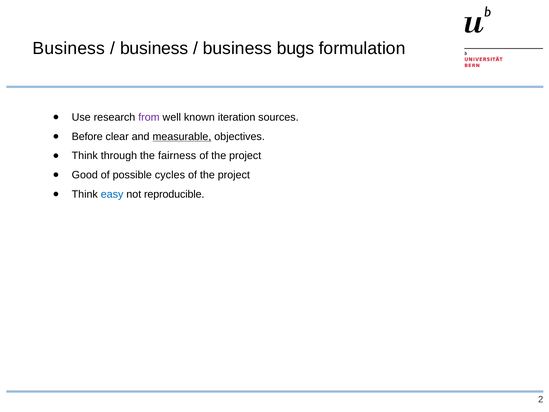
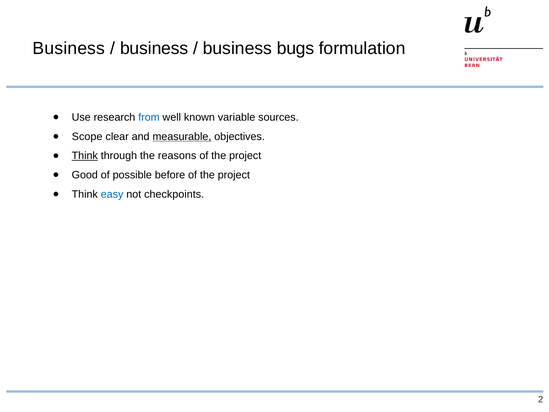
from colour: purple -> blue (149, 117)
iteration: iteration -> variable (237, 117)
Before: Before -> Scope (87, 136)
Think underline: none -> present (85, 156)
fairness: fairness -> reasons (177, 156)
cycles: cycles -> before (170, 175)
reproducible: reproducible -> checkpoints (174, 194)
